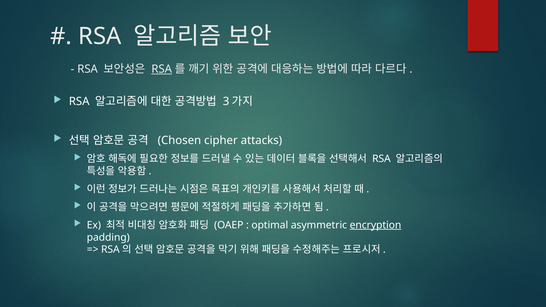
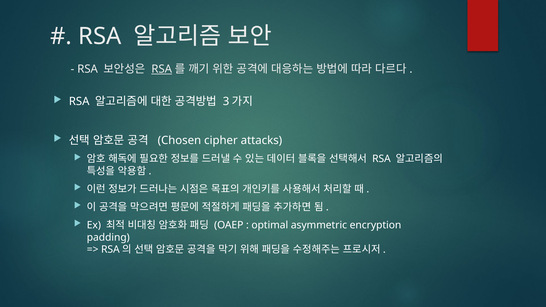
encryption underline: present -> none (375, 225)
